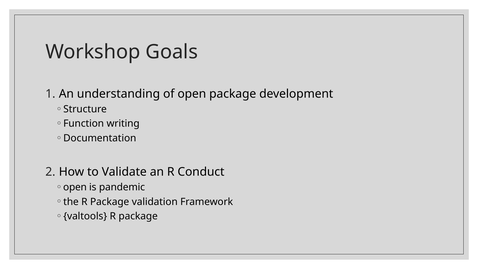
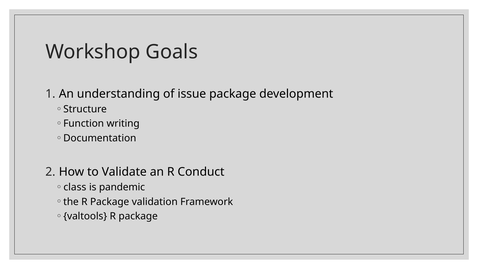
of open: open -> issue (192, 94)
open: open -> class (75, 187)
